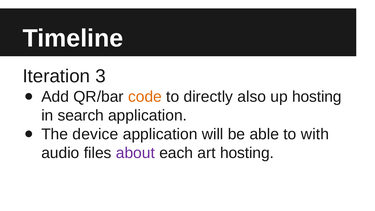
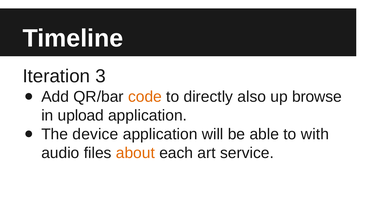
up hosting: hosting -> browse (317, 97)
search: search -> upload (81, 115)
about colour: purple -> orange (135, 153)
art hosting: hosting -> service (247, 153)
